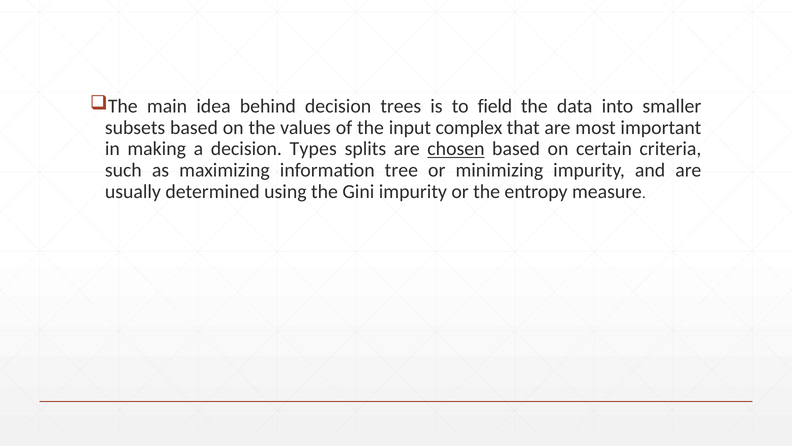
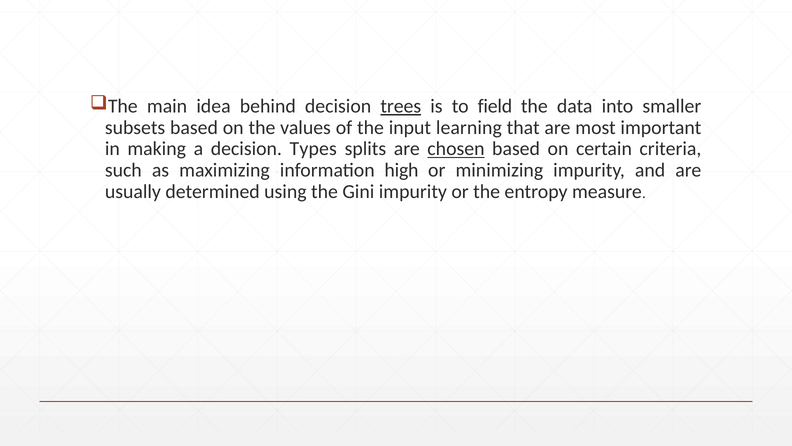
trees underline: none -> present (401, 106)
complex: complex -> learning (469, 127)
tree: tree -> high (401, 170)
